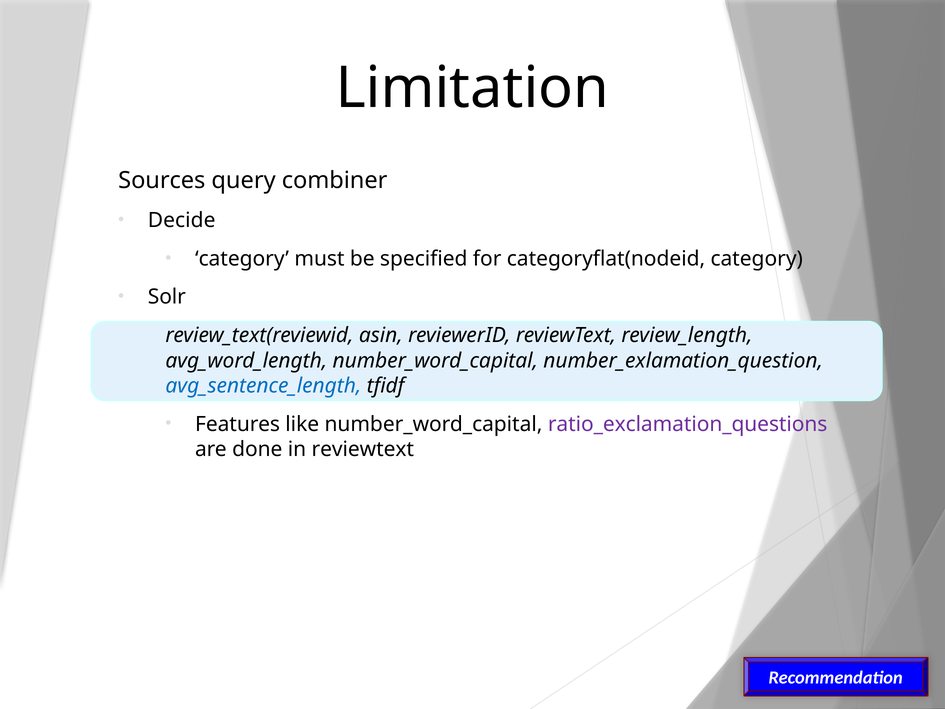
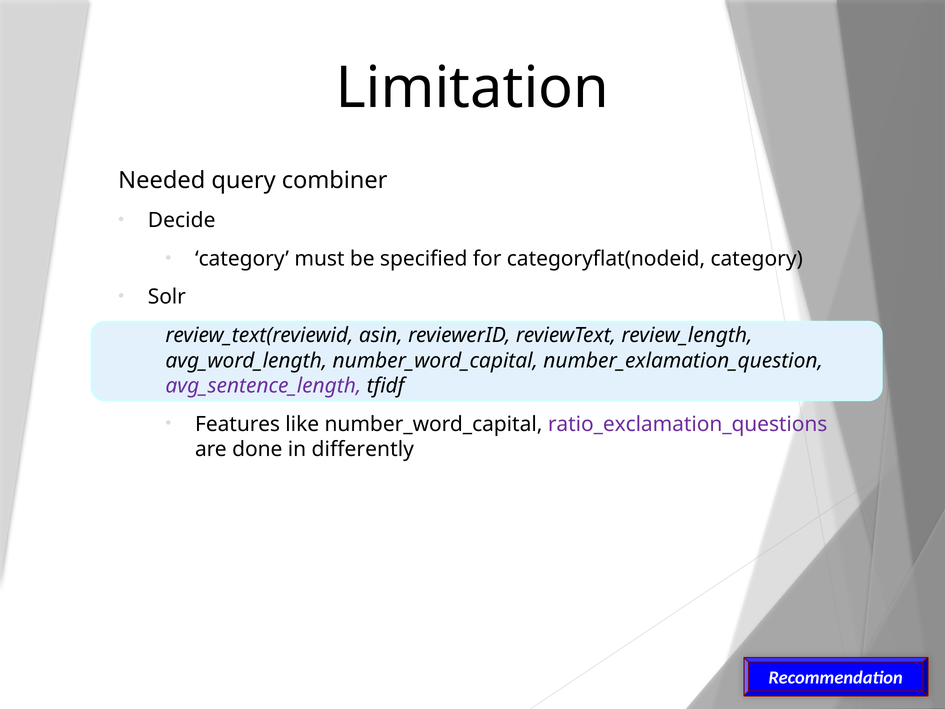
Sources: Sources -> Needed (162, 181)
avg_sentence_length colour: blue -> purple (263, 386)
in reviewtext: reviewtext -> differently (363, 449)
